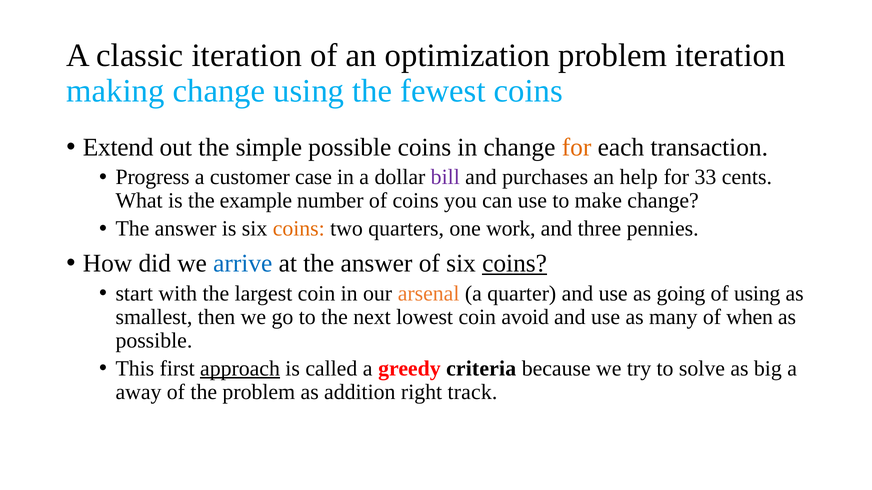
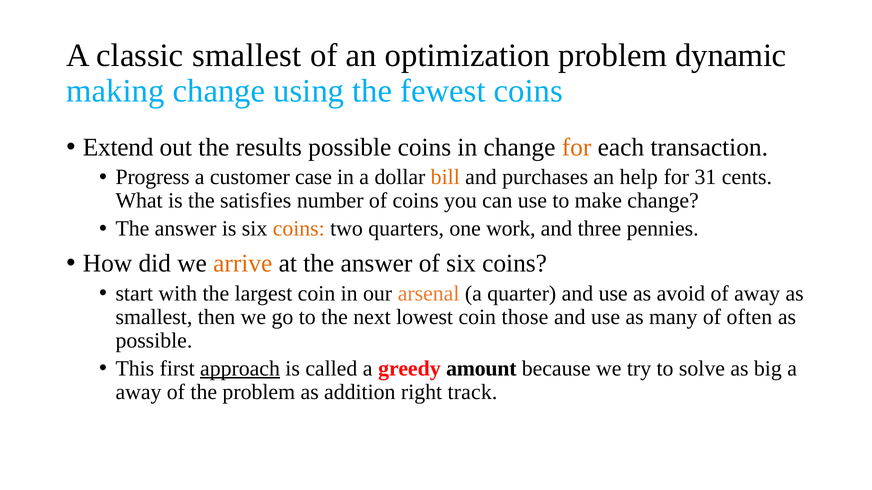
classic iteration: iteration -> smallest (247, 56)
problem iteration: iteration -> dynamic (731, 56)
simple: simple -> results (269, 147)
bill colour: purple -> orange (445, 177)
33: 33 -> 31 (705, 177)
example: example -> satisfies (256, 201)
arrive colour: blue -> orange (243, 264)
coins underline: present -> none (515, 264)
going: going -> avoid (681, 294)
of using: using -> away (757, 294)
avoid: avoid -> those (525, 317)
when: when -> often (749, 317)
criteria: criteria -> amount (481, 369)
